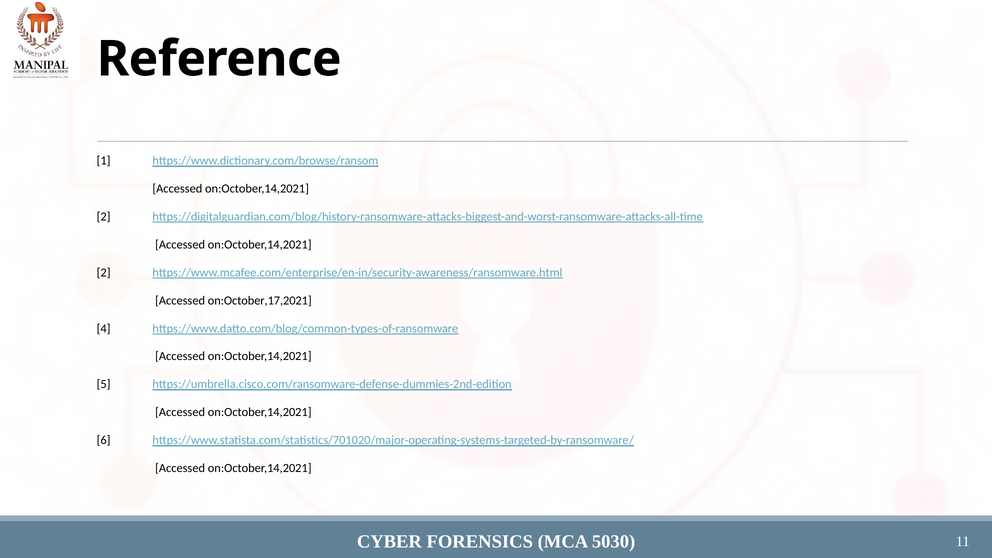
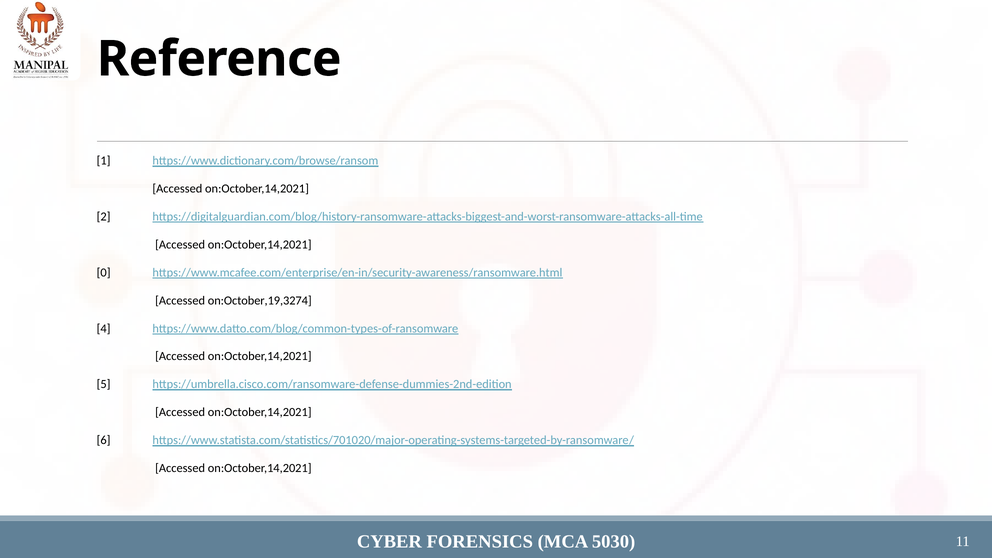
2: 2 -> 0 (104, 273)
on:October,17,2021: on:October,17,2021 -> on:October,19,3274 (260, 300)
